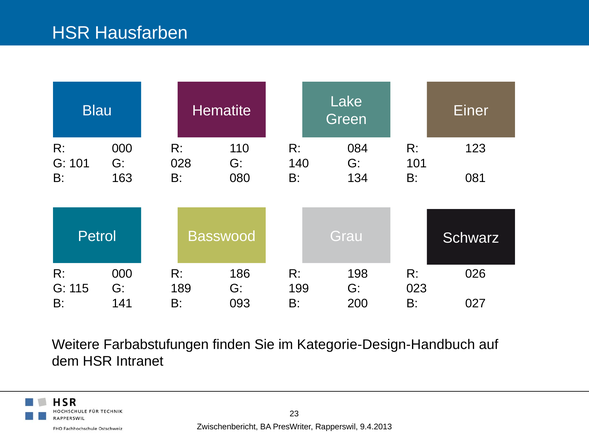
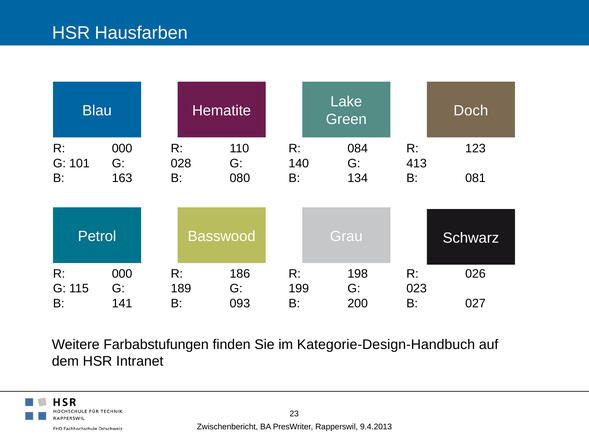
Einer: Einer -> Doch (471, 111)
140 G 101: 101 -> 413 (417, 163)
